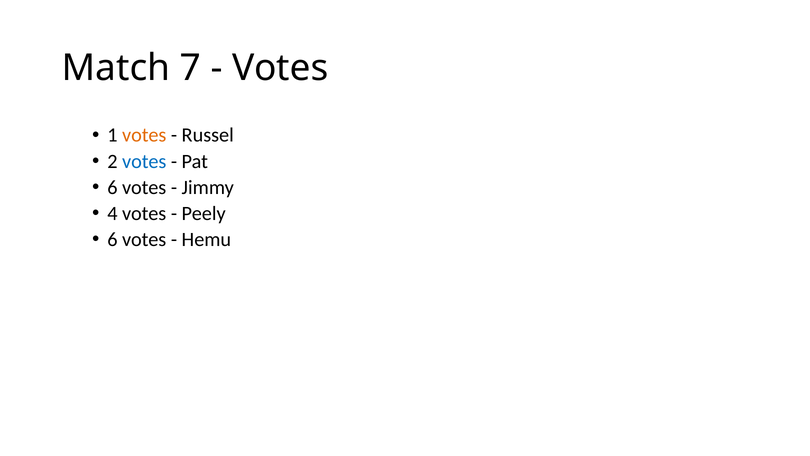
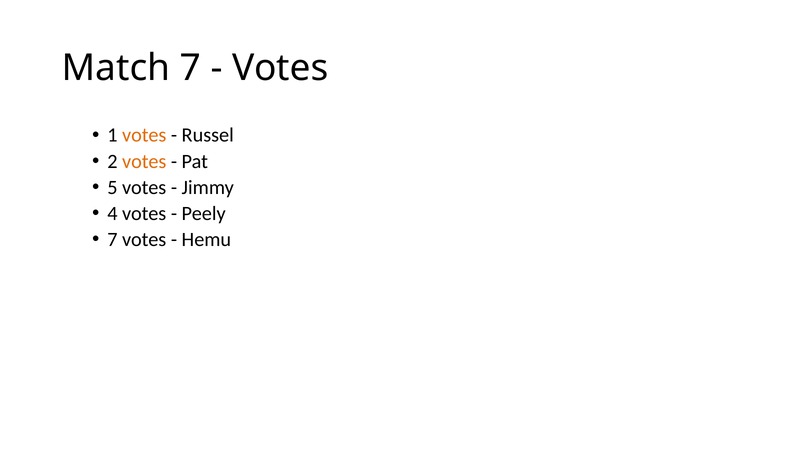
votes colour: blue -> orange (144, 161)
6: 6 -> 5 (112, 187)
6: 6 -> 7 (112, 239)
